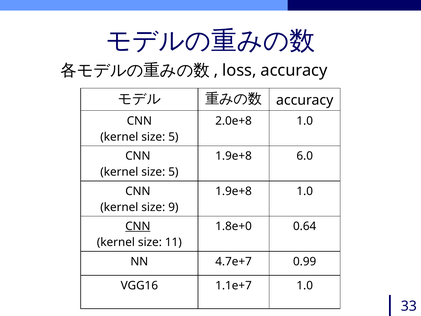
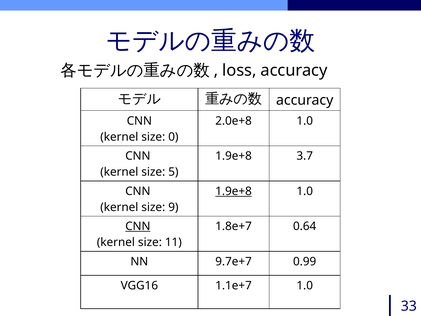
5: 5 -> 0 (173, 137)
6.0: 6.0 -> 3.7 (305, 156)
1.9e+8 underline: none -> present (234, 191)
1.8e+0: 1.8e+0 -> 1.8e+7 (234, 226)
4.7e+7: 4.7e+7 -> 9.7e+7 (234, 261)
